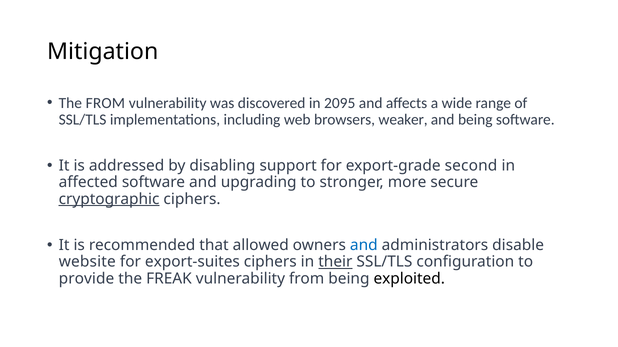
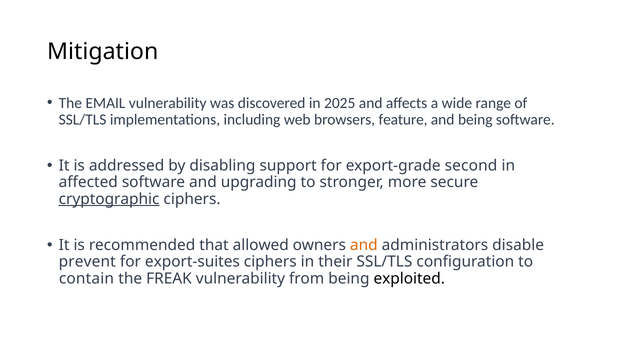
The FROM: FROM -> EMAIL (105, 103)
2095: 2095 -> 2025 (340, 103)
weaker: weaker -> feature (403, 120)
and colour: blue -> orange (364, 246)
website: website -> prevent (87, 262)
their underline: present -> none (335, 262)
provide: provide -> contain (86, 279)
